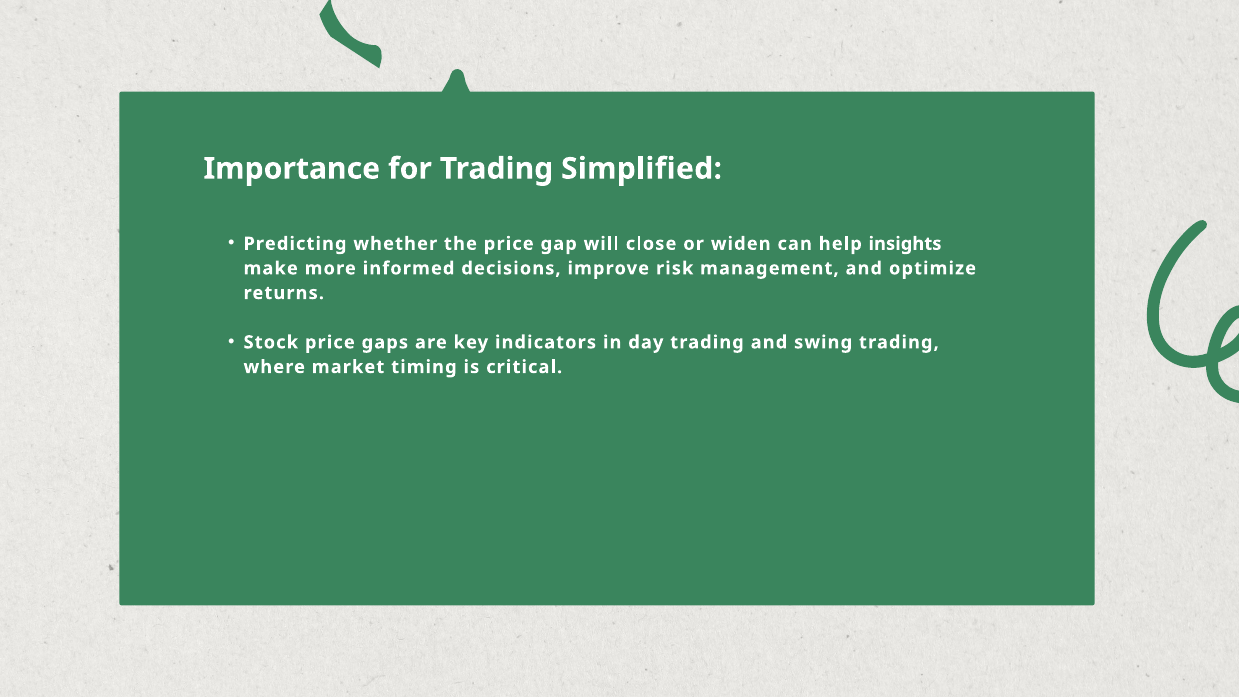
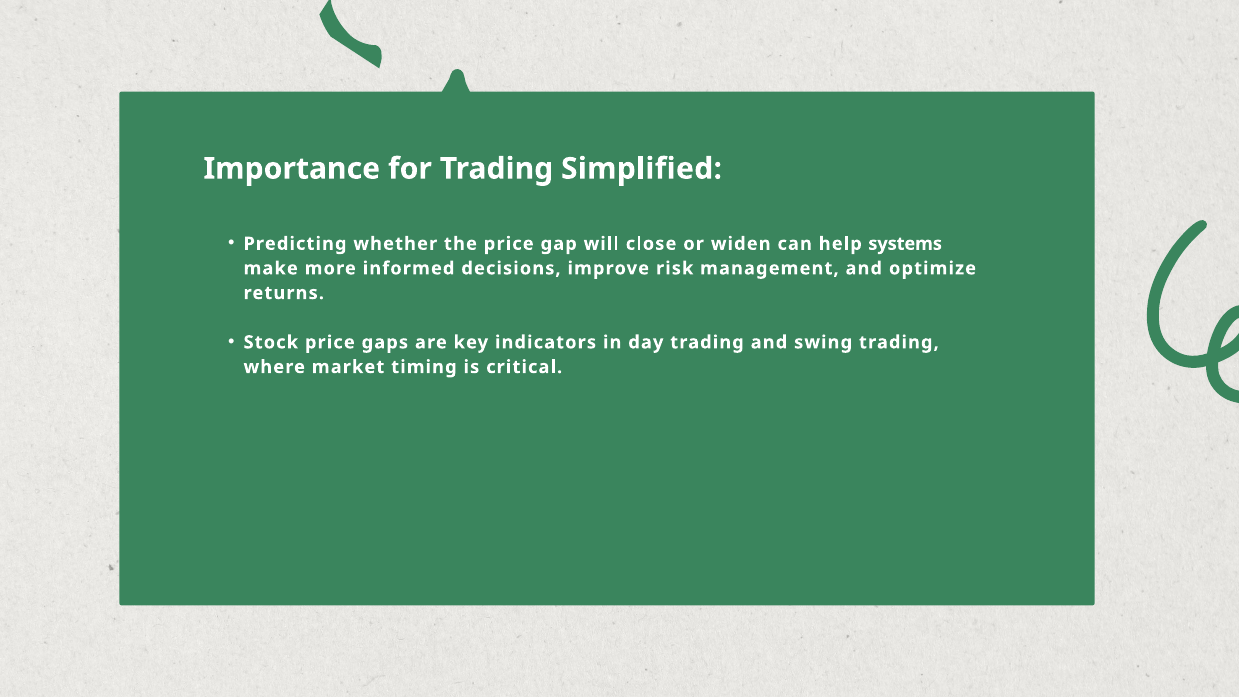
insights: insights -> systems (905, 244)
